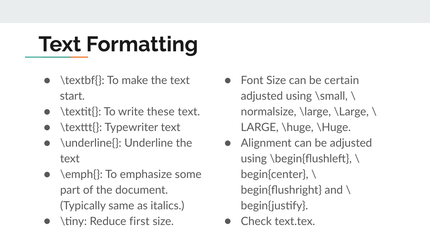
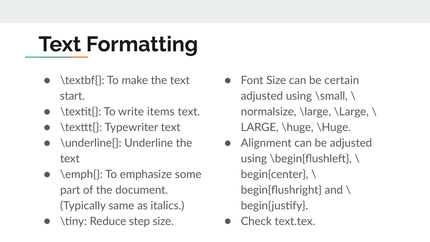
these: these -> items (161, 112)
first: first -> step (140, 221)
